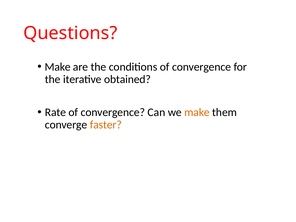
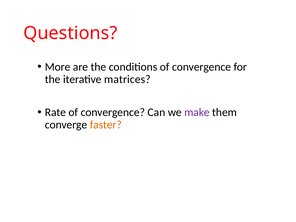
Make: Make -> More (58, 67)
obtained: obtained -> matrices (127, 79)
make colour: orange -> purple (197, 112)
